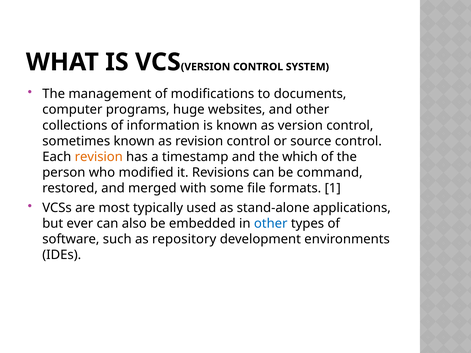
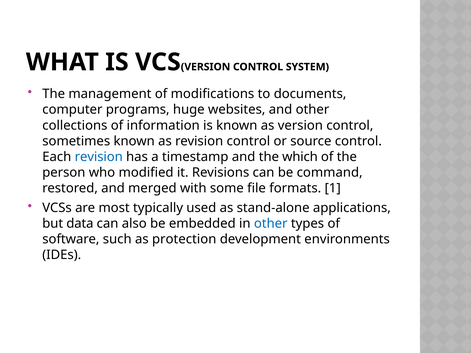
revision colour: orange -> blue (99, 157)
ever: ever -> data (80, 224)
repository: repository -> protection (184, 239)
